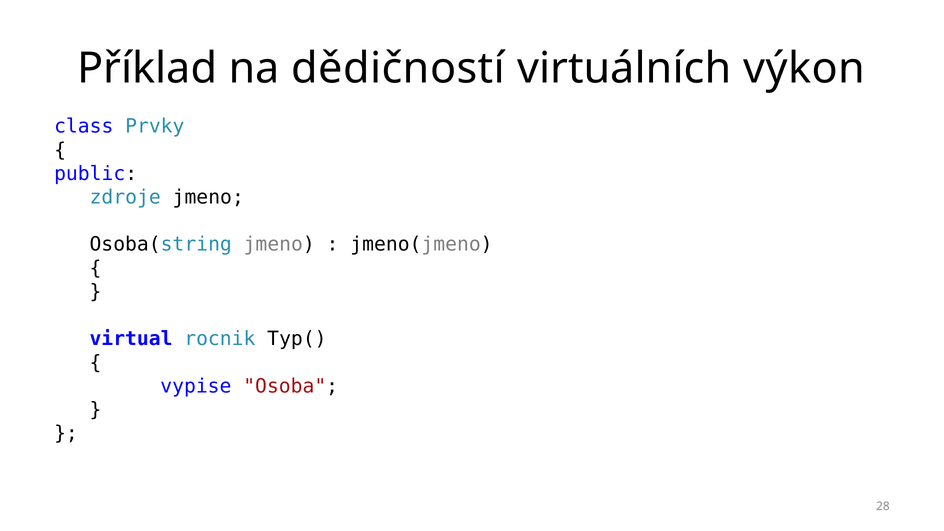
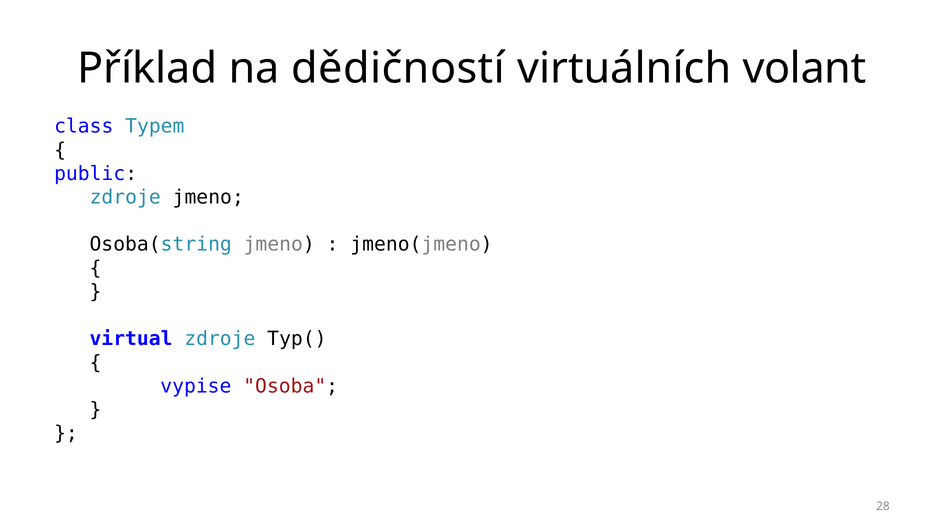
výkon: výkon -> volant (804, 69)
Prvky: Prvky -> Typem (155, 126)
virtual rocnik: rocnik -> zdroje (220, 339)
